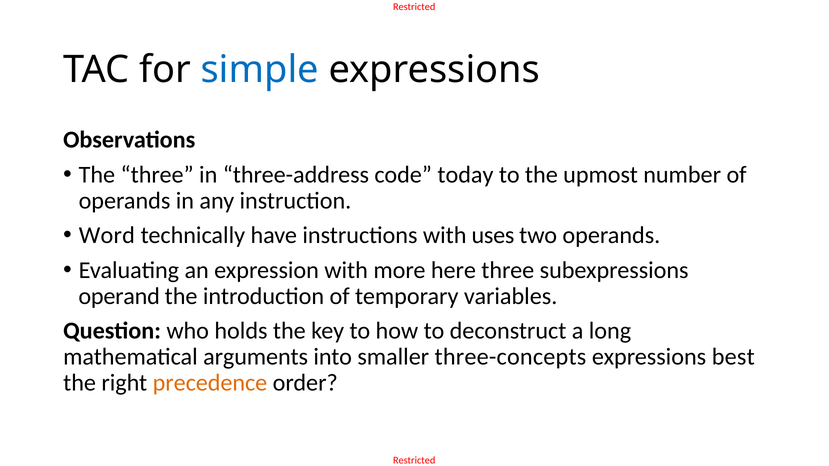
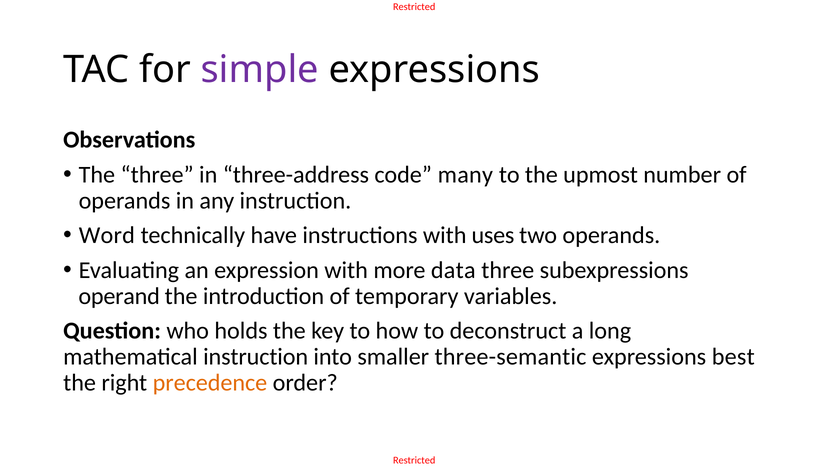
simple colour: blue -> purple (260, 70)
today: today -> many (465, 175)
here: here -> data (453, 270)
mathematical arguments: arguments -> instruction (256, 357)
three-concepts: three-concepts -> three-semantic (510, 357)
